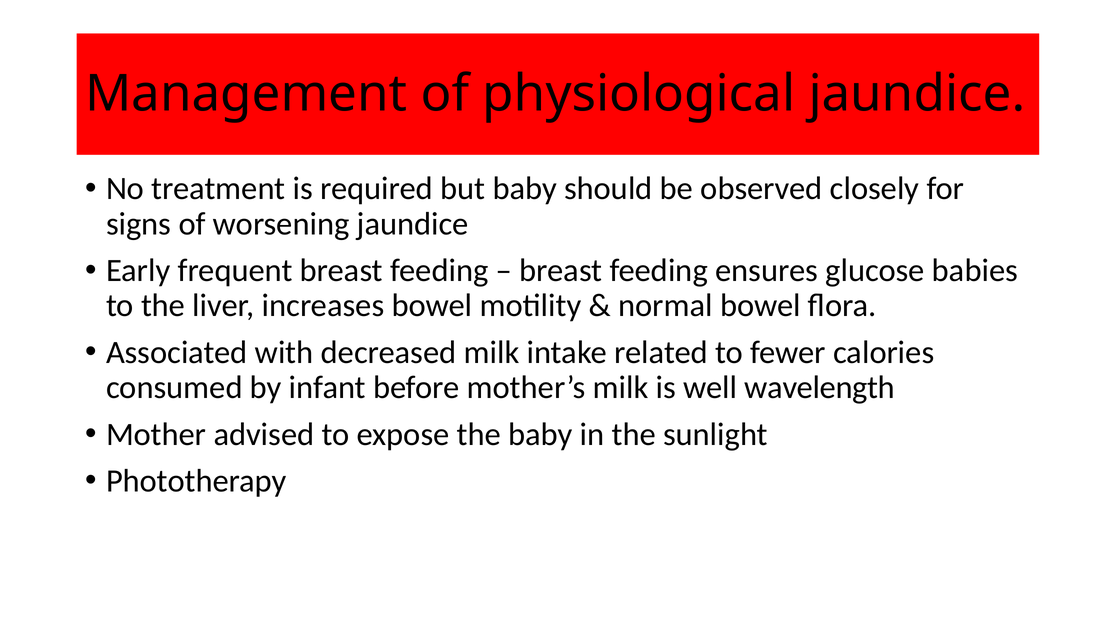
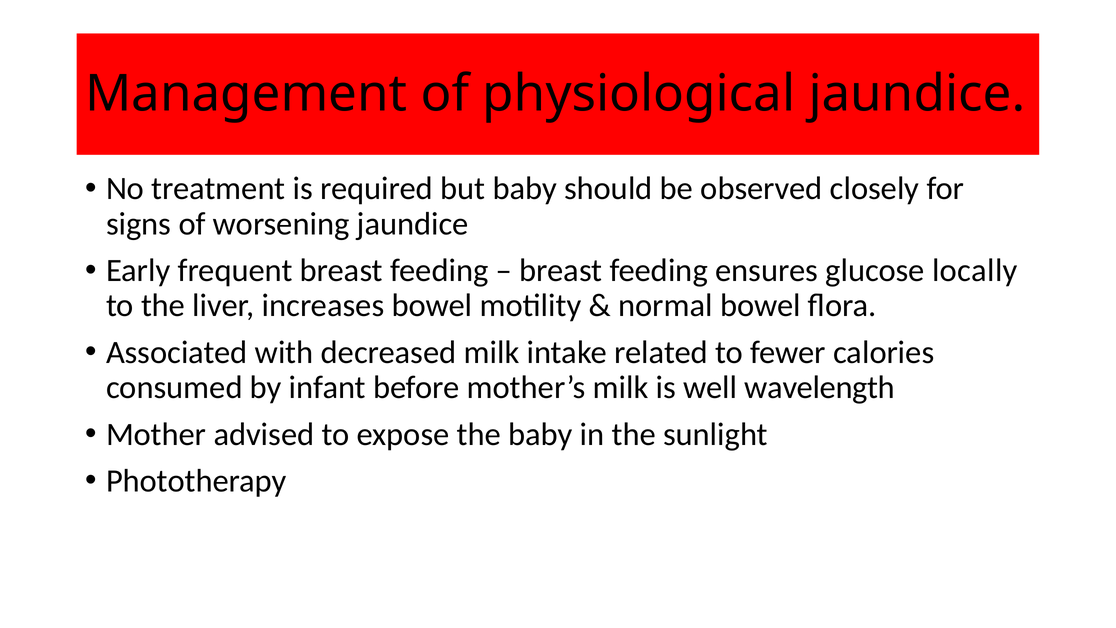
babies: babies -> locally (975, 270)
